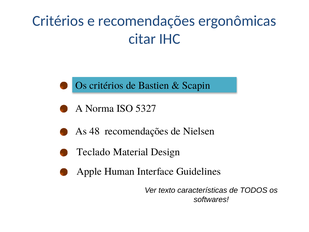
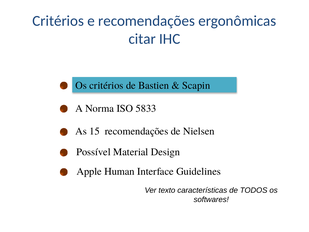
5327: 5327 -> 5833 (146, 108)
48: 48 -> 15 (95, 131)
Teclado: Teclado -> Possível (93, 152)
